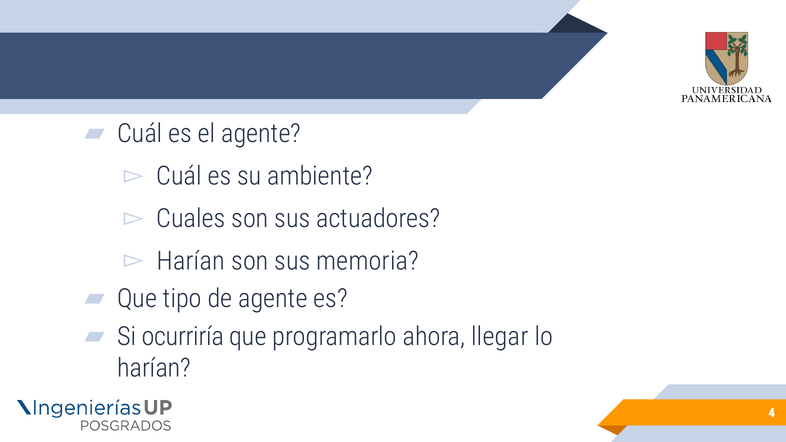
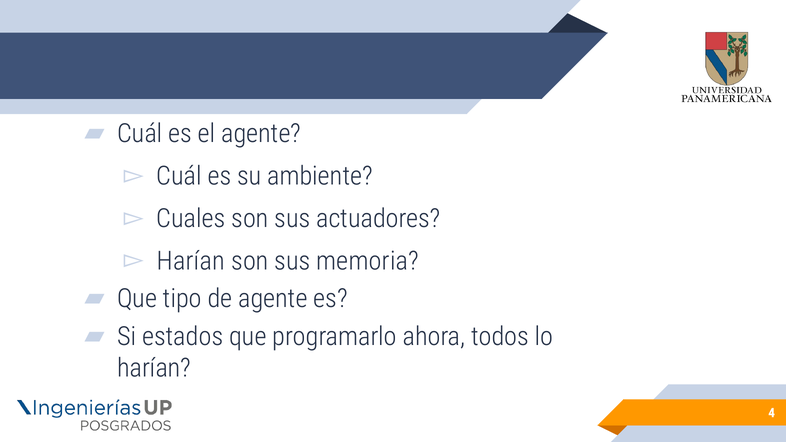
ocurriría: ocurriría -> estados (183, 337)
llegar: llegar -> todos (500, 337)
